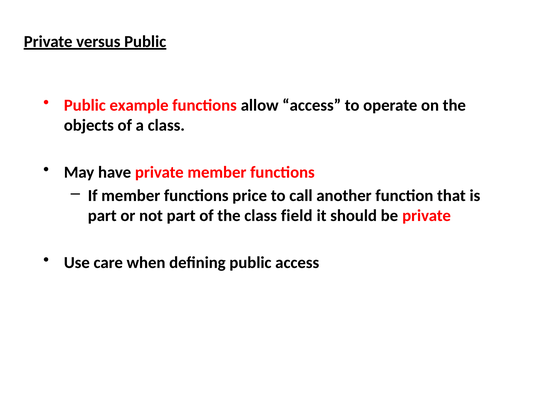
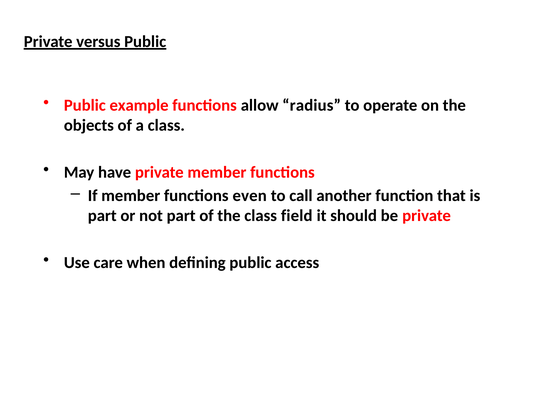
allow access: access -> radius (312, 105)
price: price -> even (250, 196)
